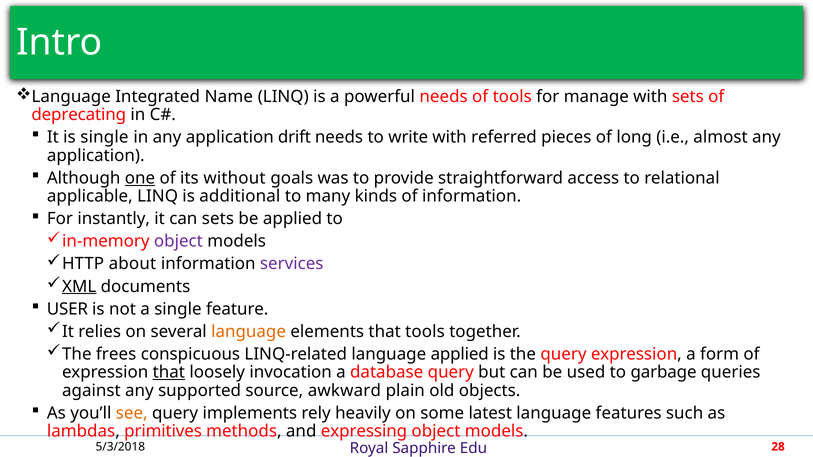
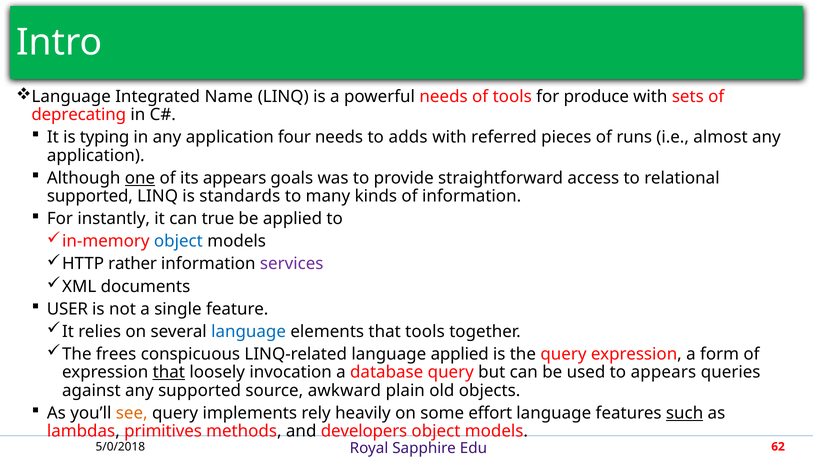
manage: manage -> produce (596, 97)
is single: single -> typing (105, 137)
drift: drift -> four (294, 137)
write: write -> adds (408, 137)
long: long -> runs (634, 137)
its without: without -> appears (235, 178)
applicable: applicable -> supported (90, 197)
additional: additional -> standards (240, 197)
can sets: sets -> true (218, 219)
object colour: purple -> blue (178, 242)
about: about -> rather (133, 264)
XML underline: present -> none (79, 287)
language colour: orange -> blue (249, 332)
to garbage: garbage -> appears (663, 372)
latest: latest -> effort (490, 413)
such underline: none -> present (685, 413)
expressing: expressing -> developers (364, 432)
5/3/2018: 5/3/2018 -> 5/0/2018 (120, 447)
28: 28 -> 62 (778, 447)
